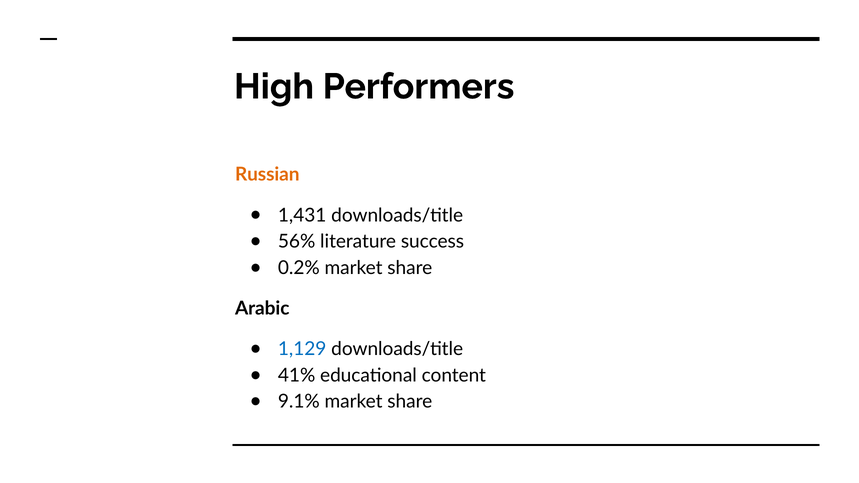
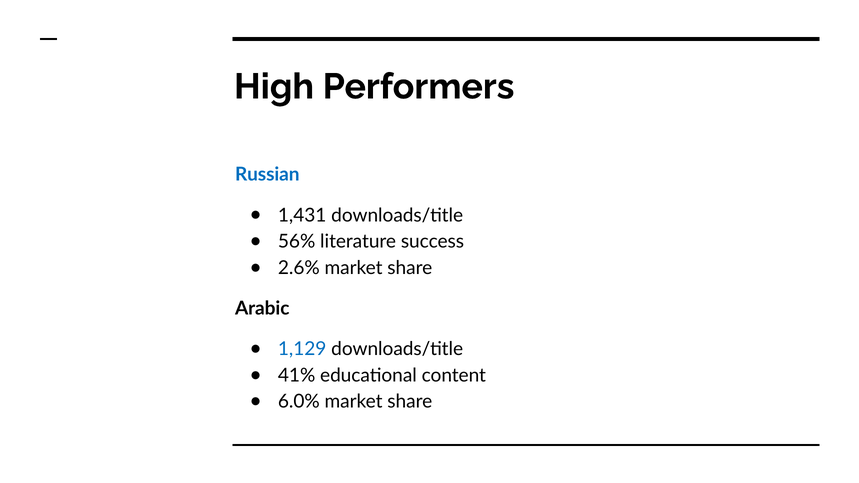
Russian colour: orange -> blue (267, 175)
0.2%: 0.2% -> 2.6% (299, 268)
9.1%: 9.1% -> 6.0% (299, 402)
